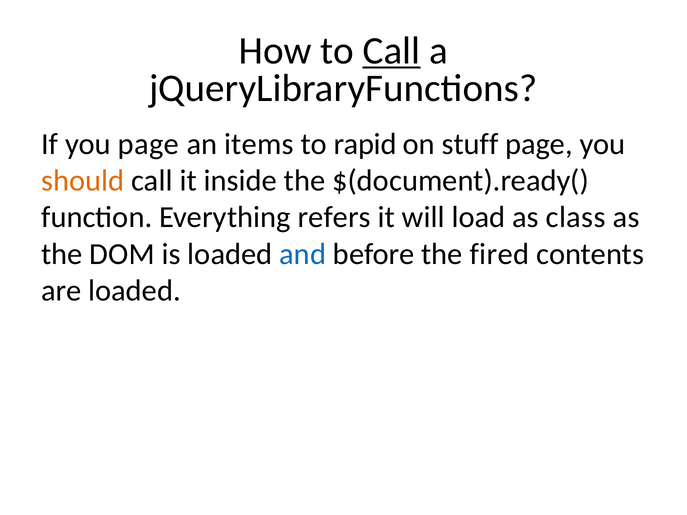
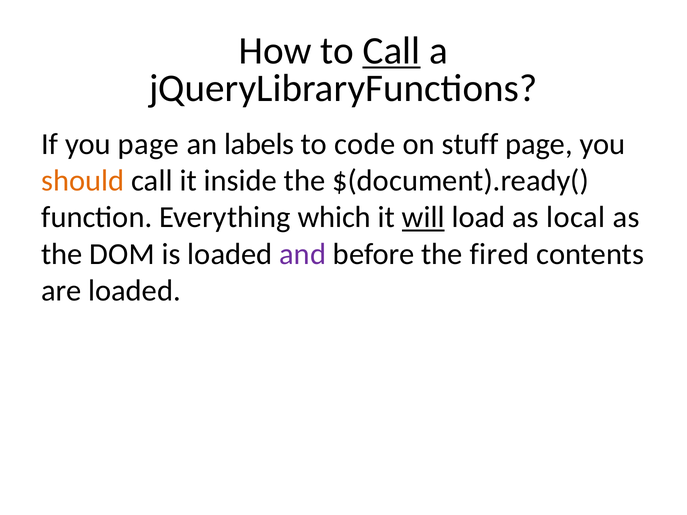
items: items -> labels (259, 144)
rapid: rapid -> code (365, 144)
refers: refers -> which (334, 217)
will underline: none -> present (423, 217)
class: class -> local (576, 217)
and colour: blue -> purple (303, 254)
